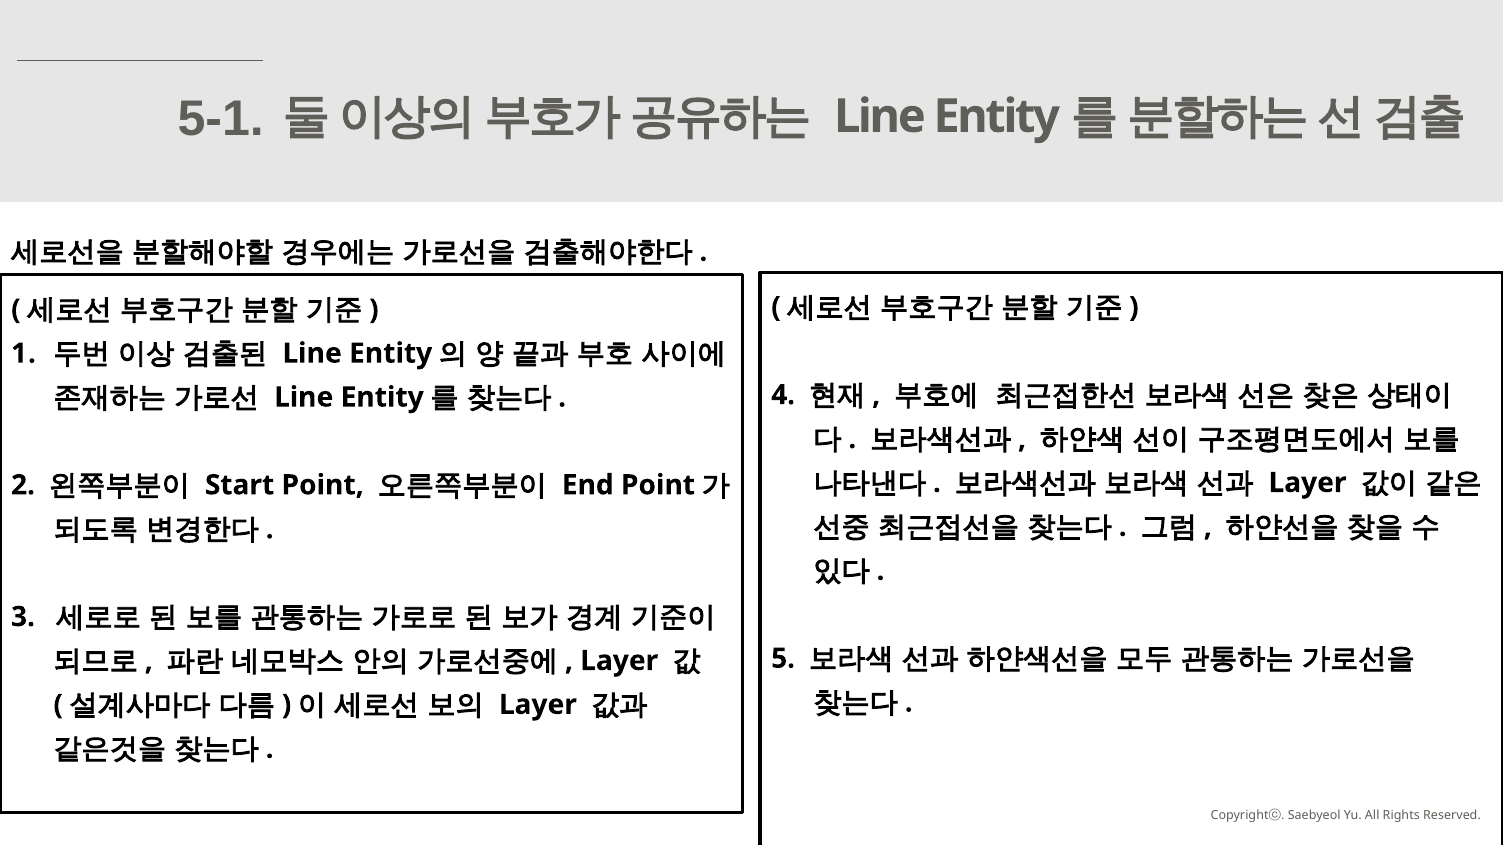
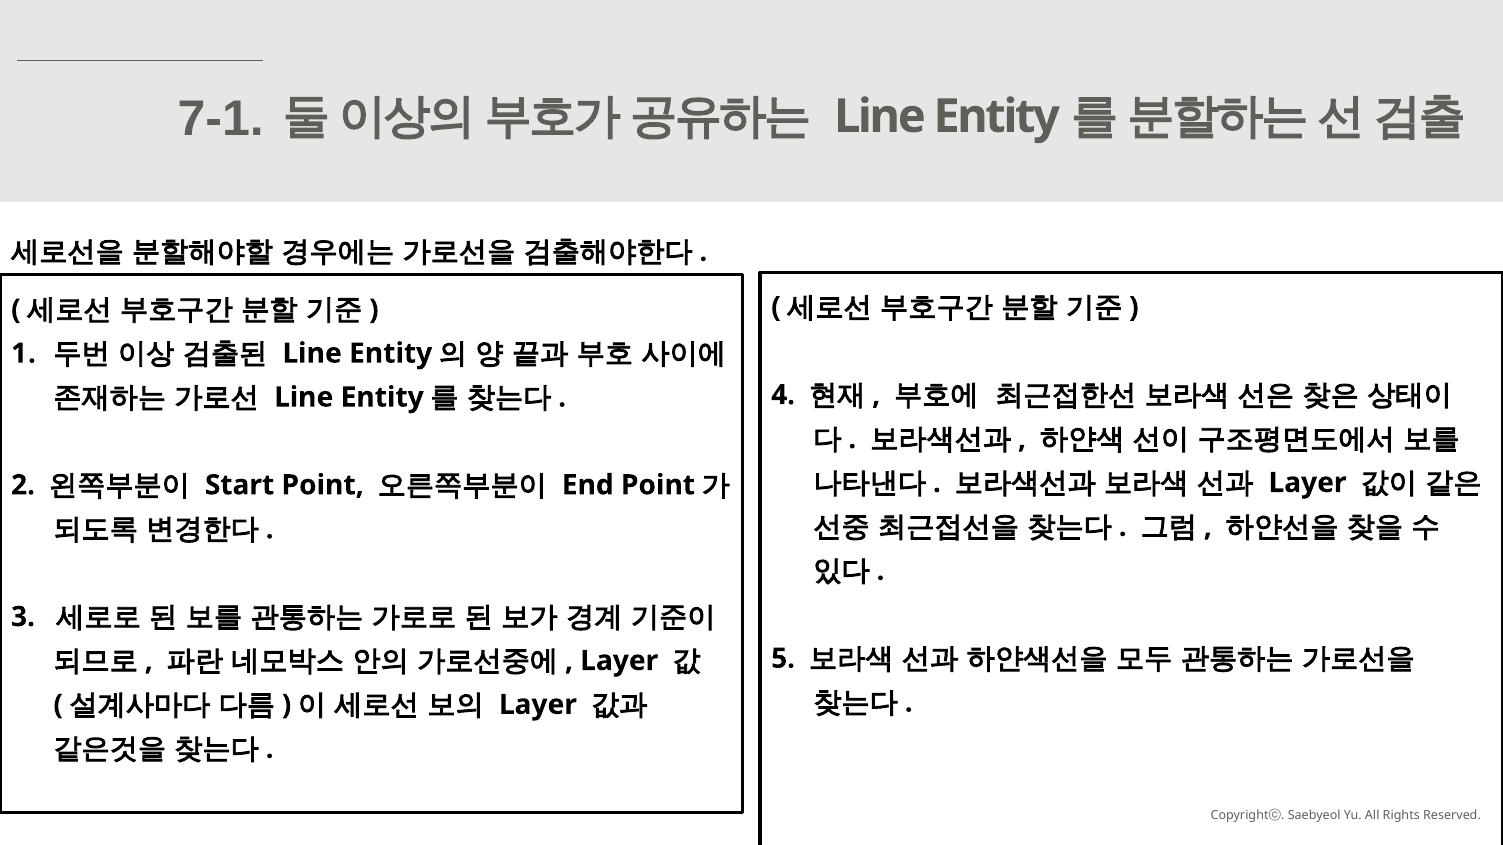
5-1: 5-1 -> 7-1 (221, 120)
